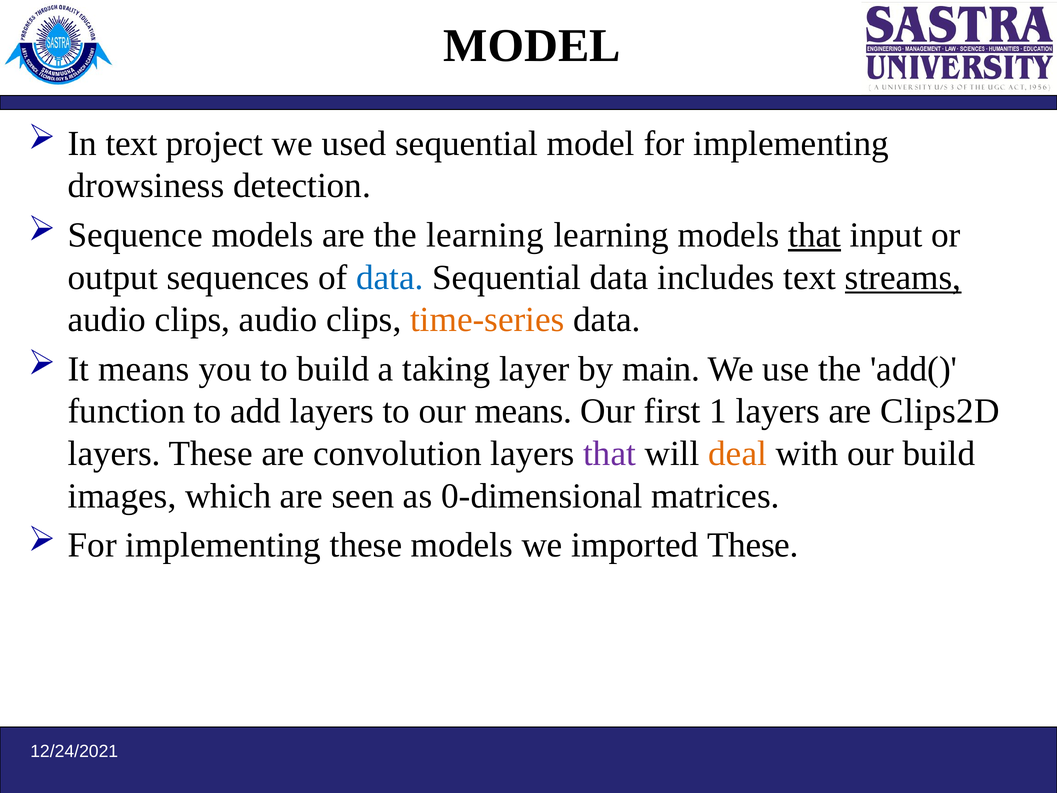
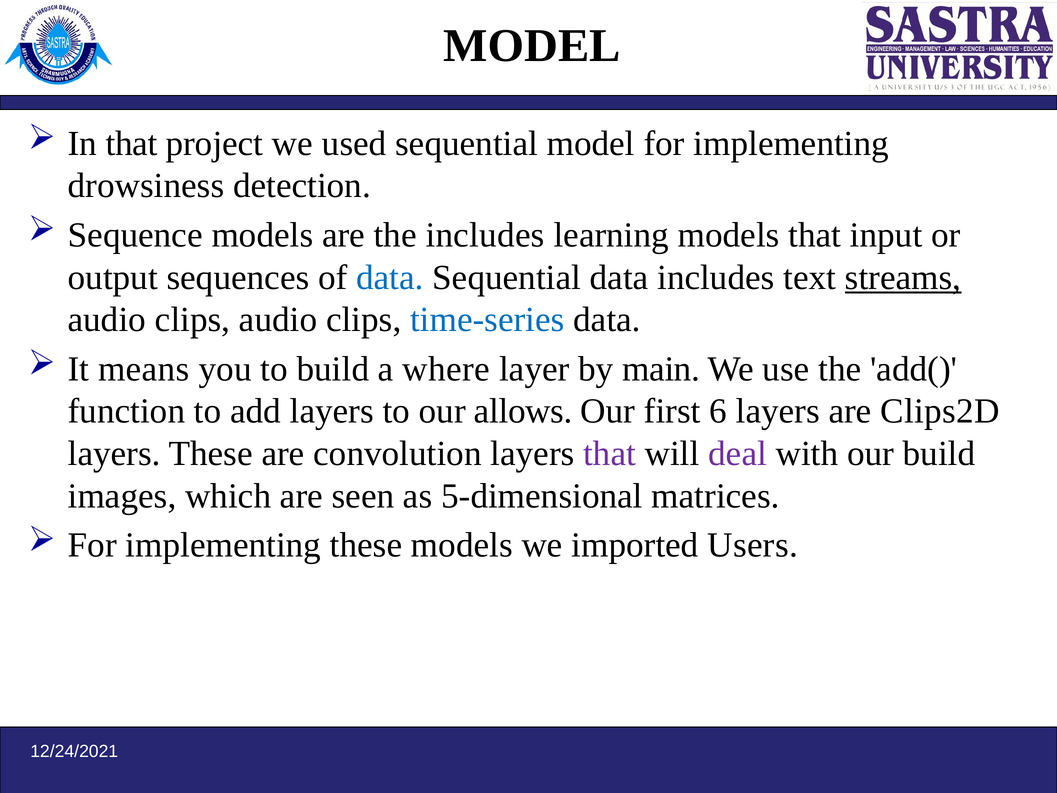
In text: text -> that (131, 143)
the learning: learning -> includes (485, 235)
that underline: present -> none (815, 235)
time-series colour: orange -> blue (487, 320)
taking: taking -> where (446, 369)
our means: means -> allows (523, 411)
1: 1 -> 6 (718, 411)
deal colour: orange -> purple (738, 453)
0-dimensional: 0-dimensional -> 5-dimensional (542, 496)
imported These: These -> Users (753, 545)
